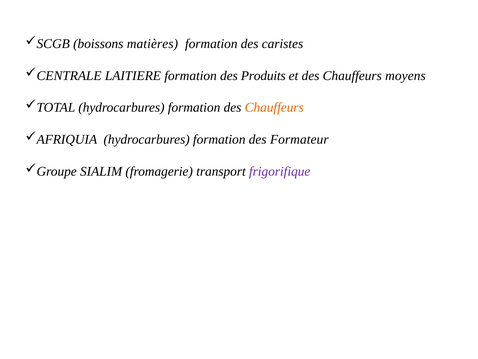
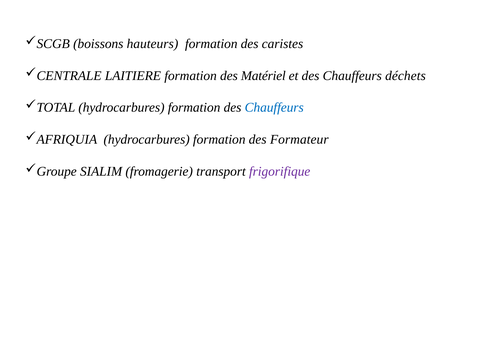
matières: matières -> hauteurs (152, 44)
Produits: Produits -> Matériel (263, 76)
moyens: moyens -> déchets (405, 76)
Chauffeurs colour: orange -> blue (274, 107)
